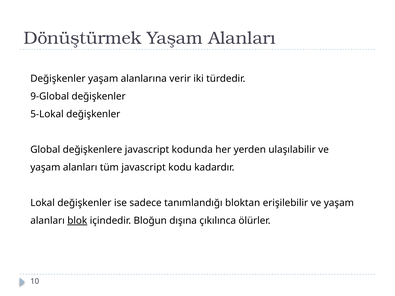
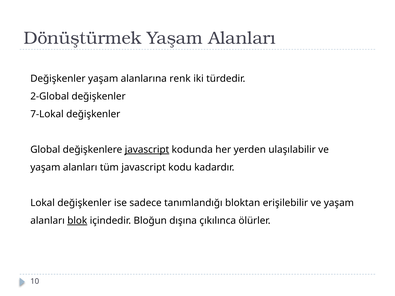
verir: verir -> renk (180, 79)
9-Global: 9-Global -> 2-Global (50, 96)
5-Lokal: 5-Lokal -> 7-Lokal (47, 114)
javascript underline: none -> present (147, 150)
